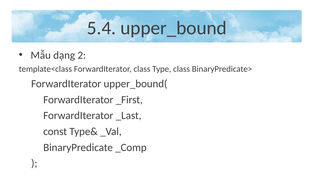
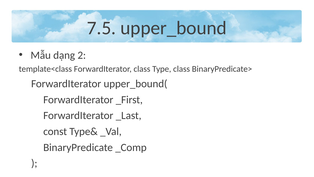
5.4: 5.4 -> 7.5 (102, 28)
